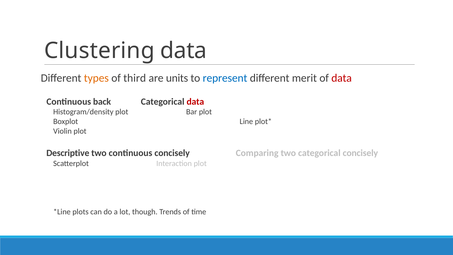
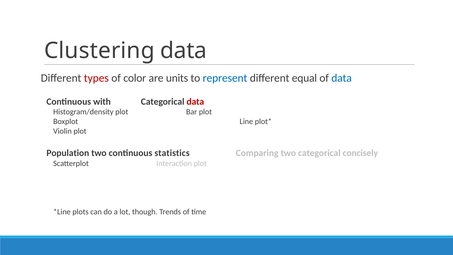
types colour: orange -> red (96, 78)
third: third -> color (135, 78)
merit: merit -> equal (304, 78)
data colour: red -> blue (342, 78)
back: back -> with (102, 102)
Descriptive: Descriptive -> Population (68, 153)
continuous concisely: concisely -> statistics (172, 153)
